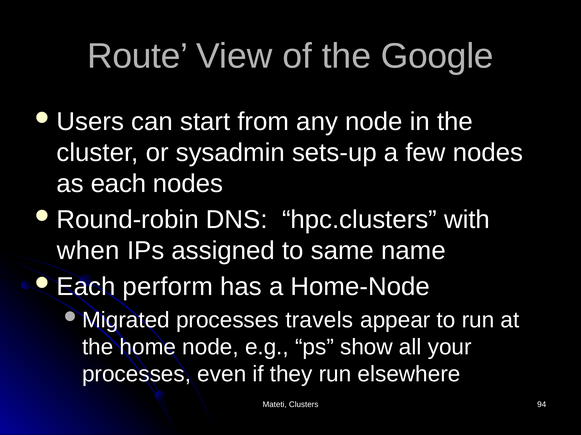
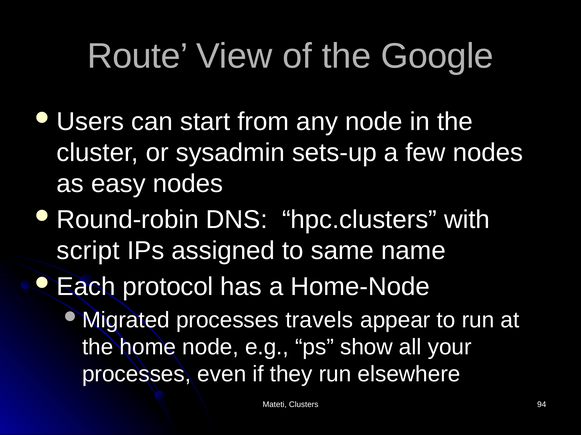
each: each -> easy (118, 184)
when: when -> script (88, 251)
perform: perform -> protocol (168, 287)
